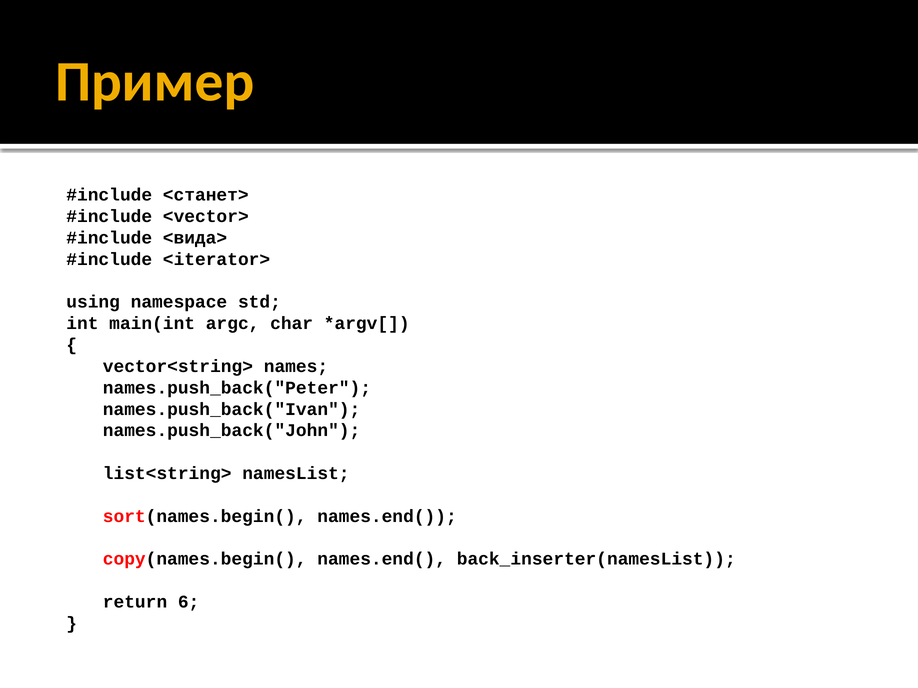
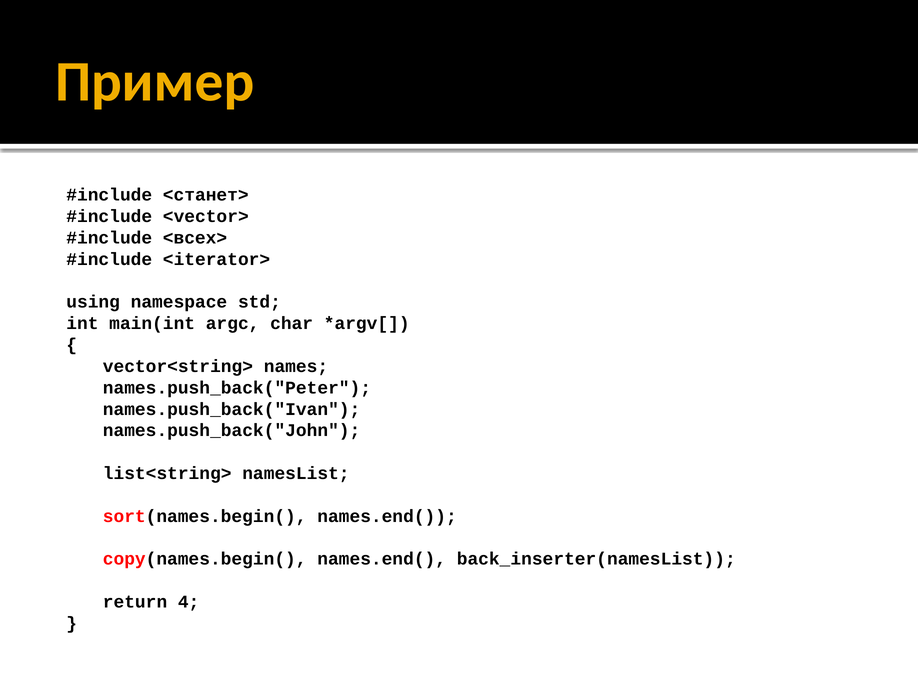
<вида>: <вида> -> <всех> (195, 238)
6: 6 -> 4 (189, 602)
